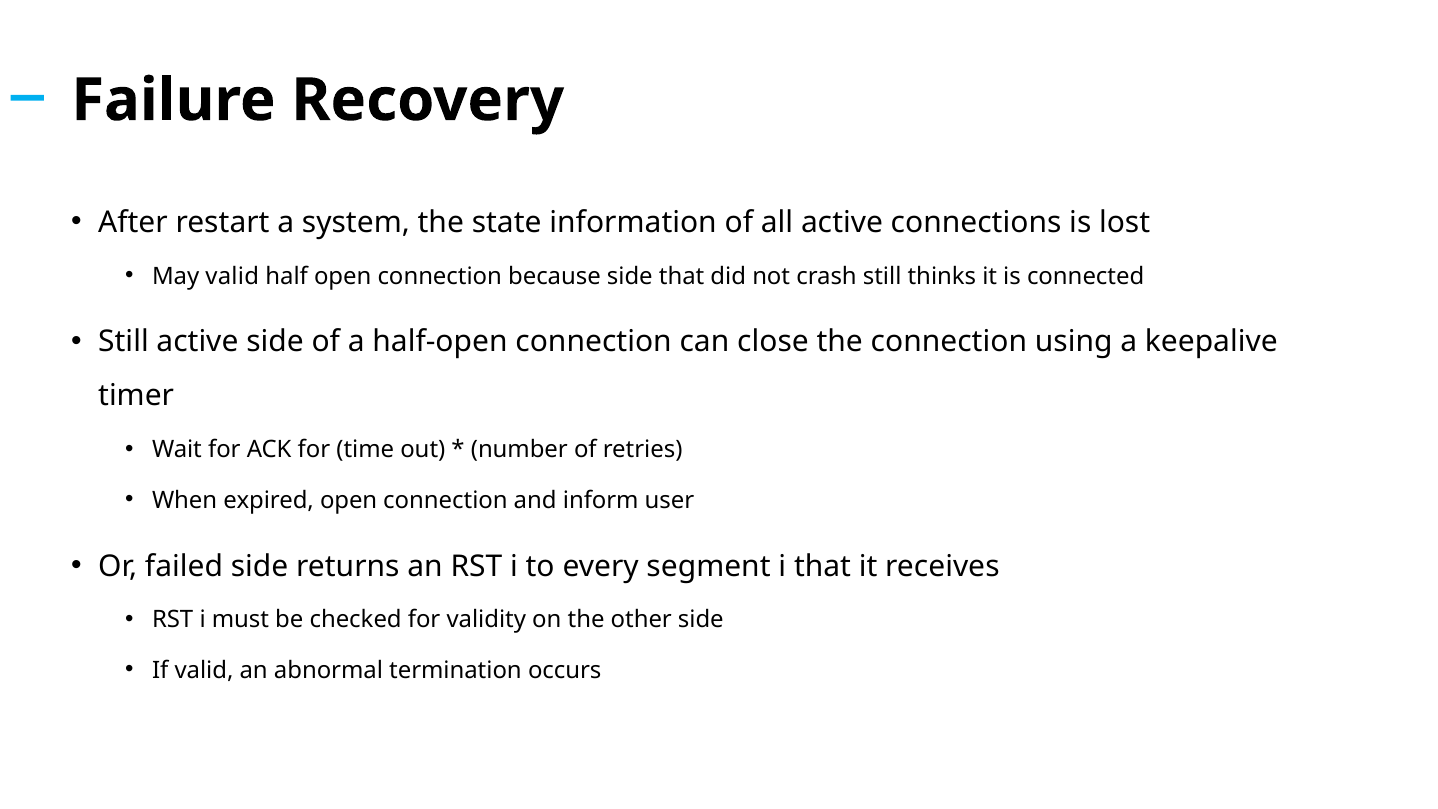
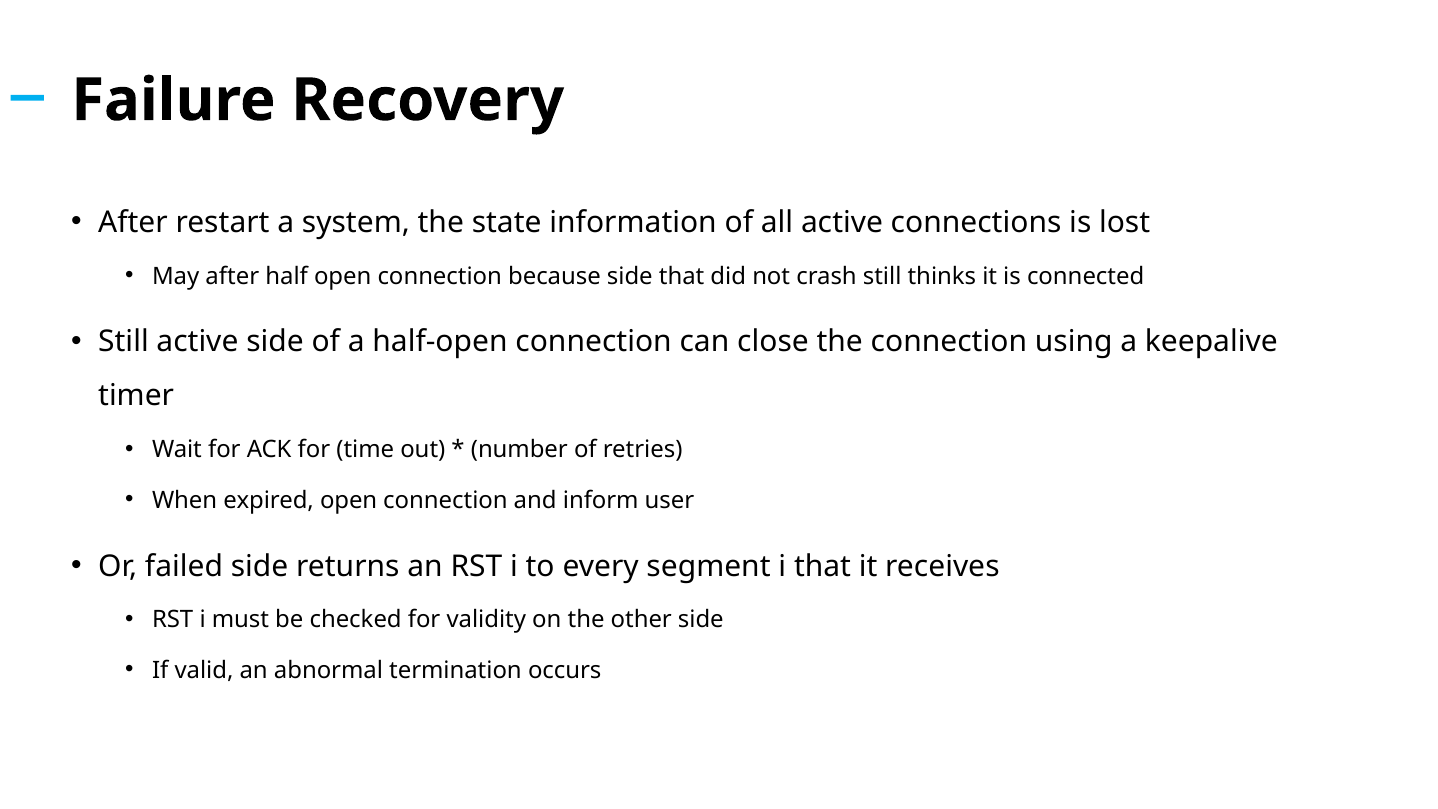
May valid: valid -> after (232, 276)
